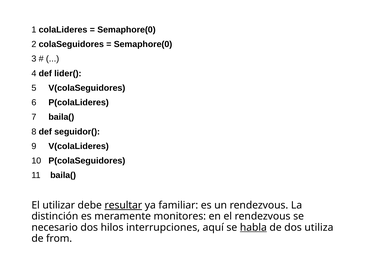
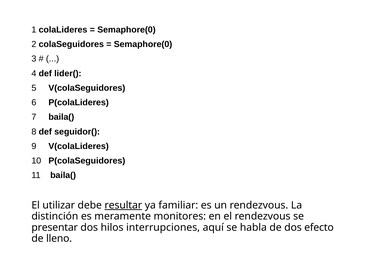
necesario: necesario -> presentar (55, 228)
habla underline: present -> none (253, 228)
utiliza: utiliza -> efecto (319, 228)
from: from -> lleno (59, 239)
